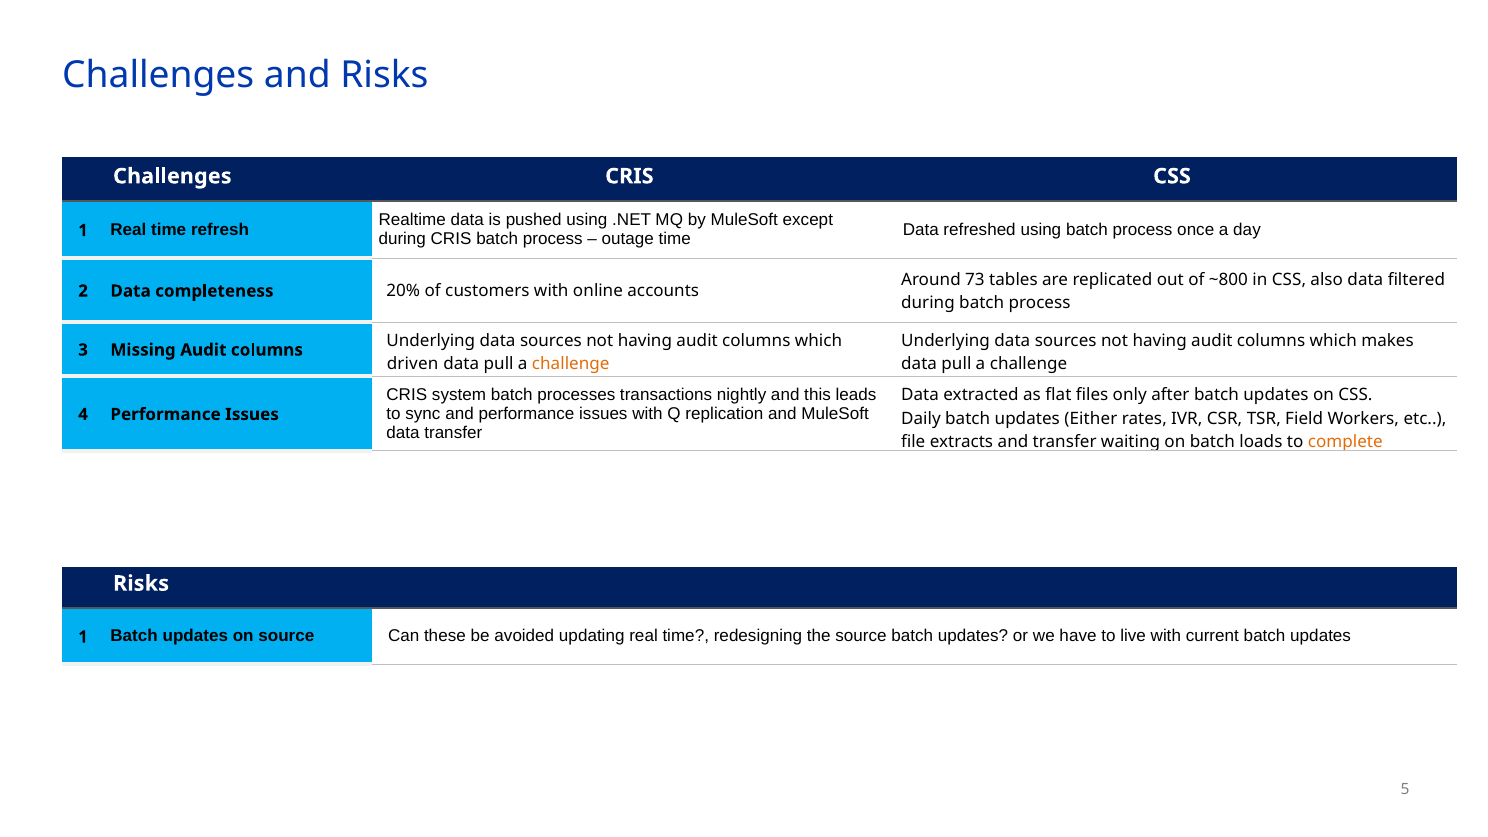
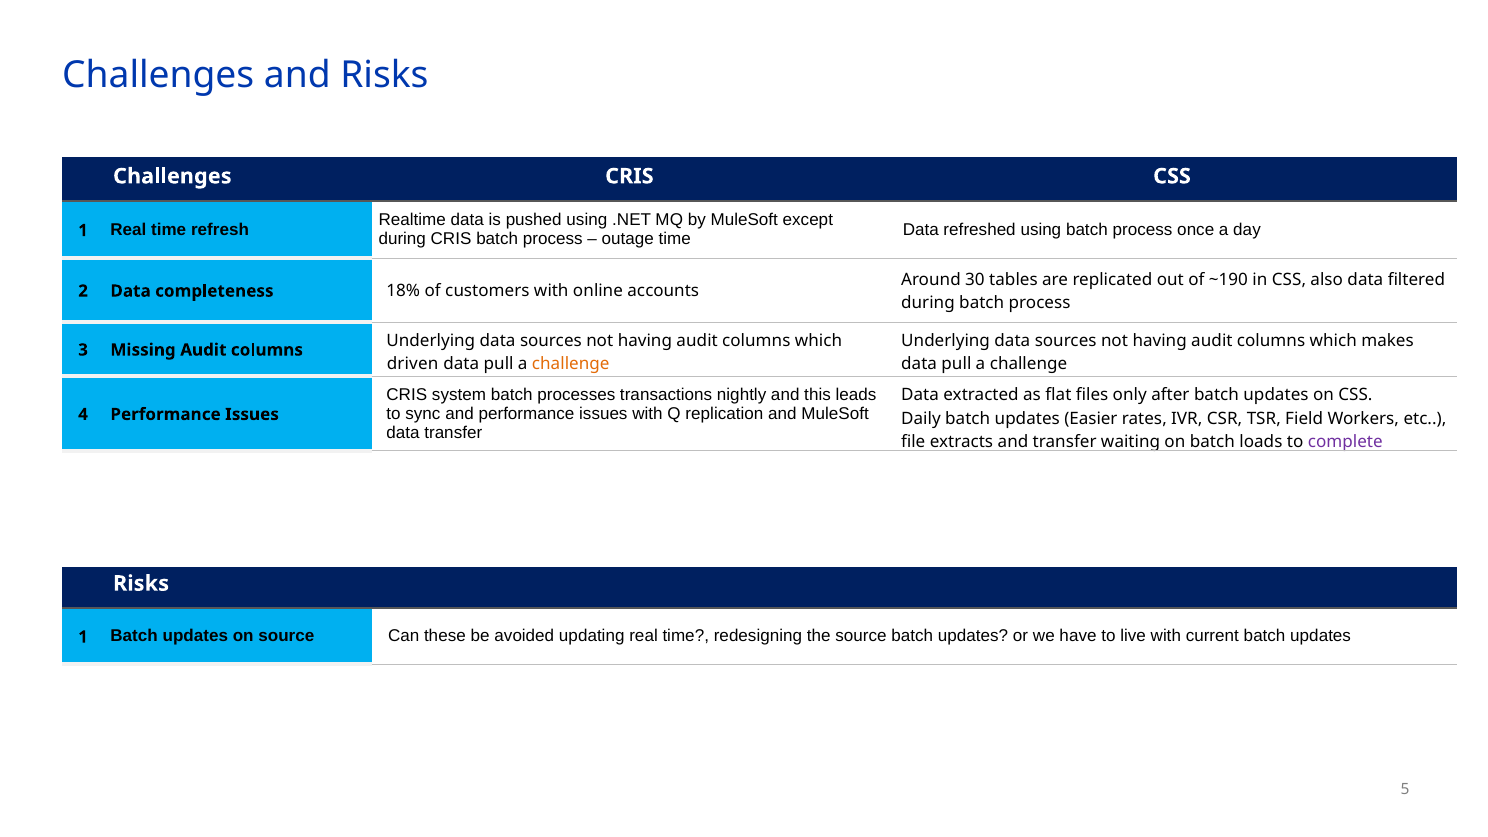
73: 73 -> 30 (975, 279)
~800: ~800 -> ~190 (1228, 279)
20%: 20% -> 18% (403, 291)
Either: Either -> Easier (1091, 418)
complete colour: orange -> purple (1345, 442)
